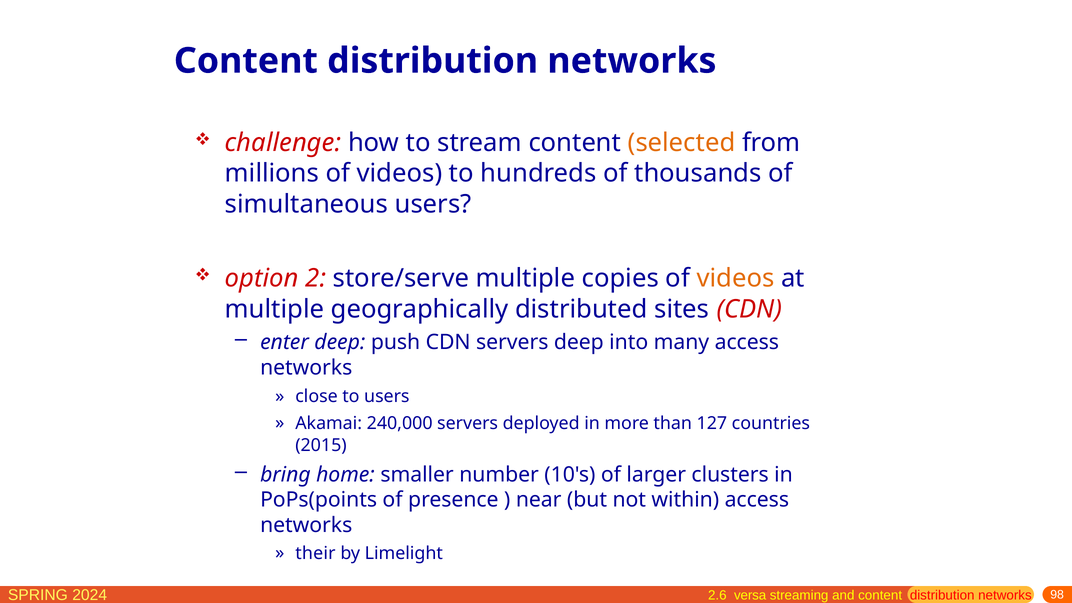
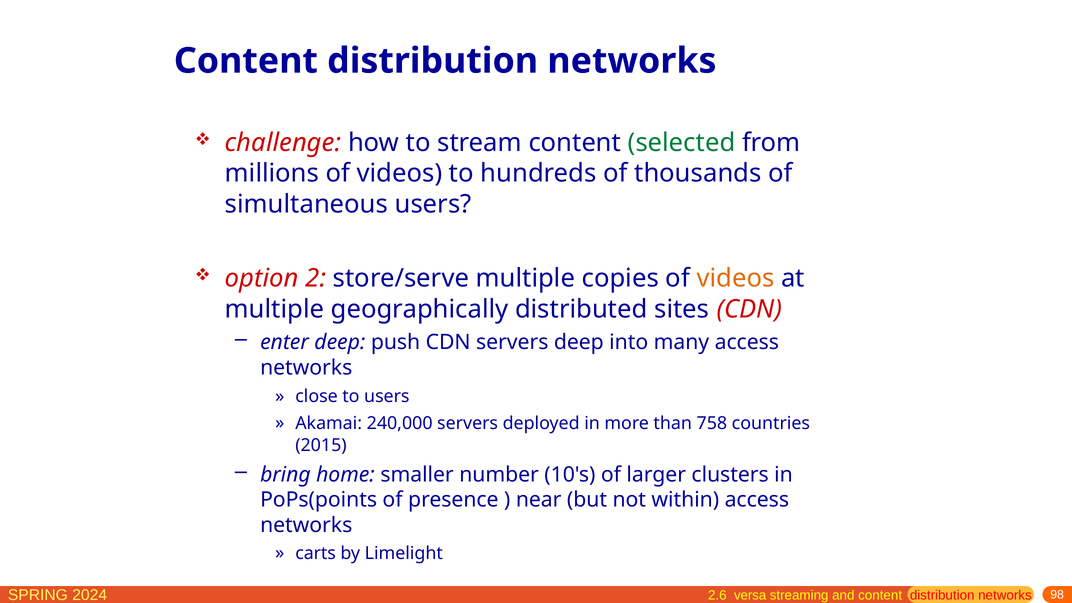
selected colour: orange -> green (682, 143)
127: 127 -> 758 (712, 423)
their: their -> carts (316, 553)
